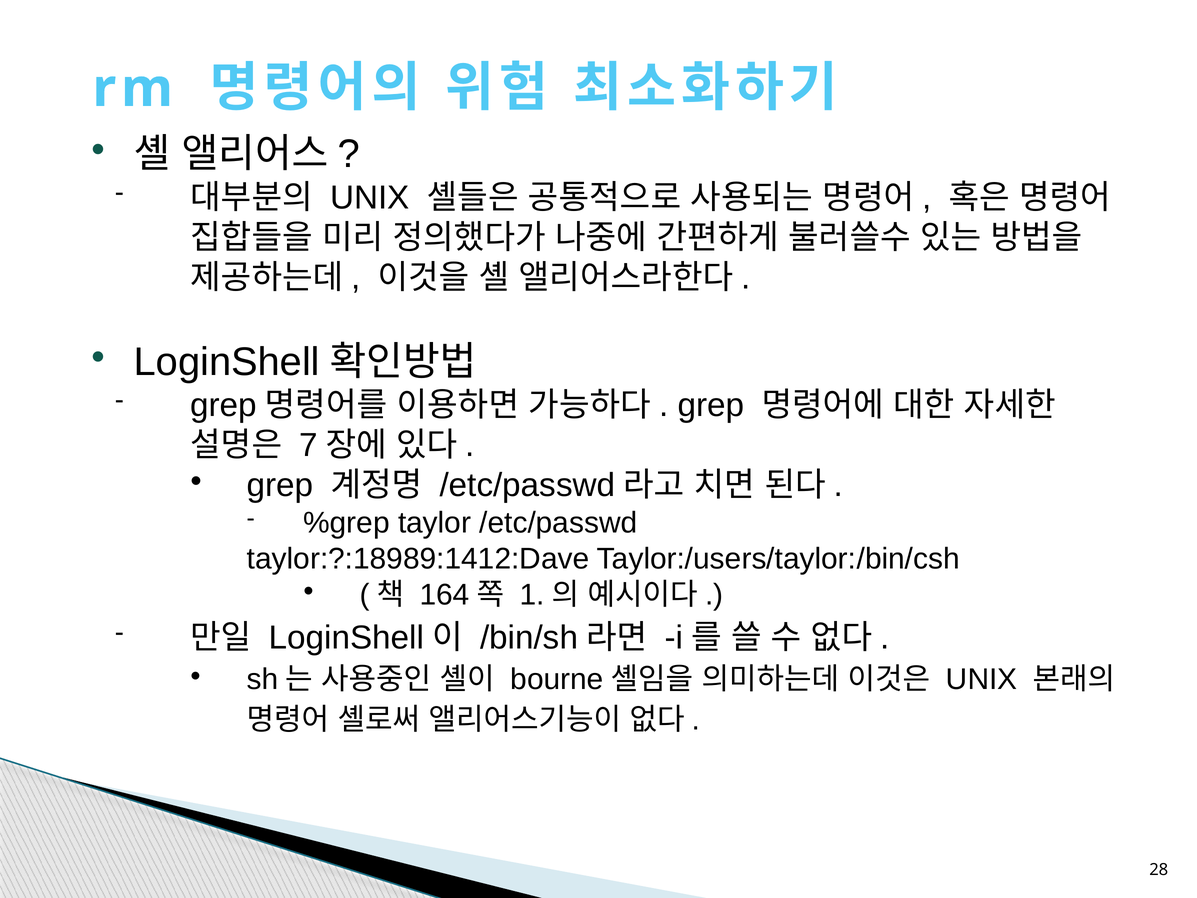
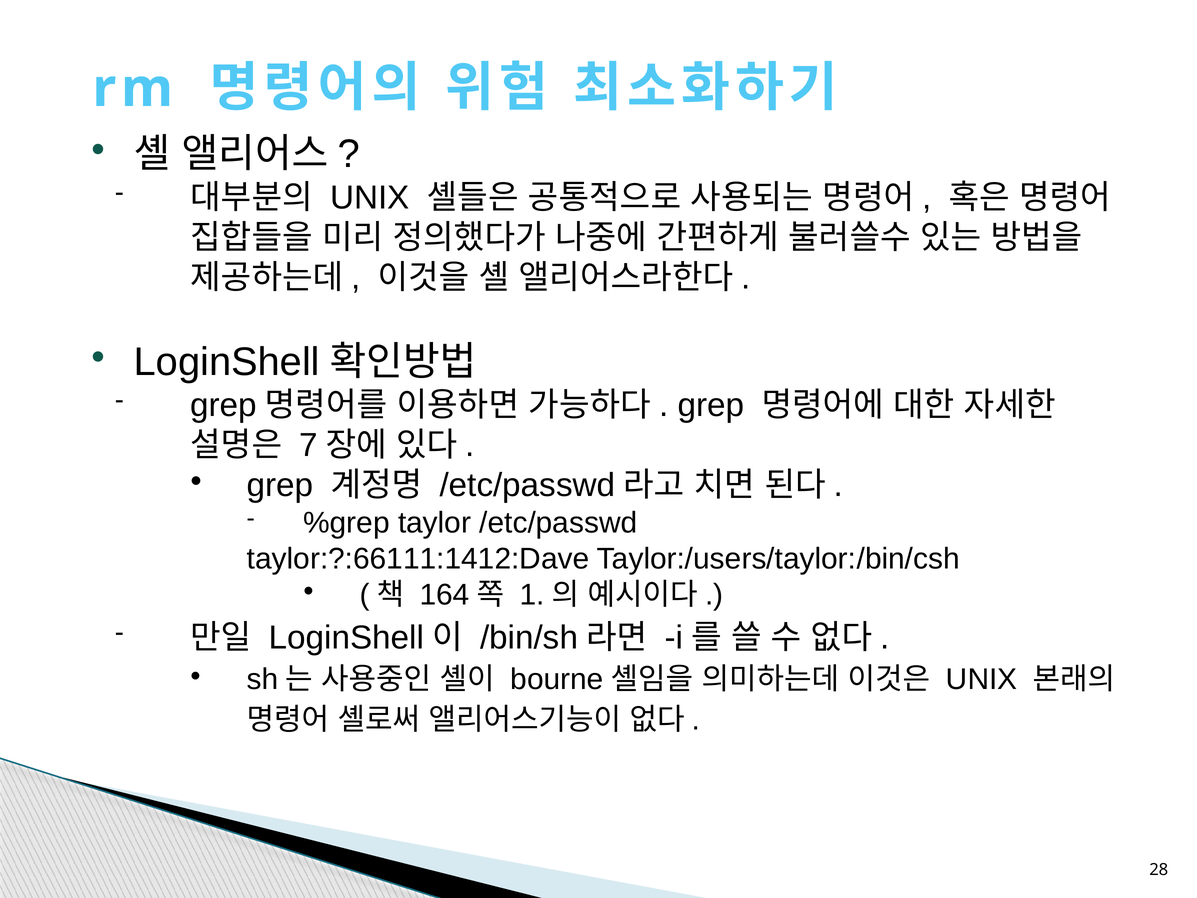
taylor:?:18989:1412:Dave: taylor:?:18989:1412:Dave -> taylor:?:66111:1412:Dave (418, 559)
